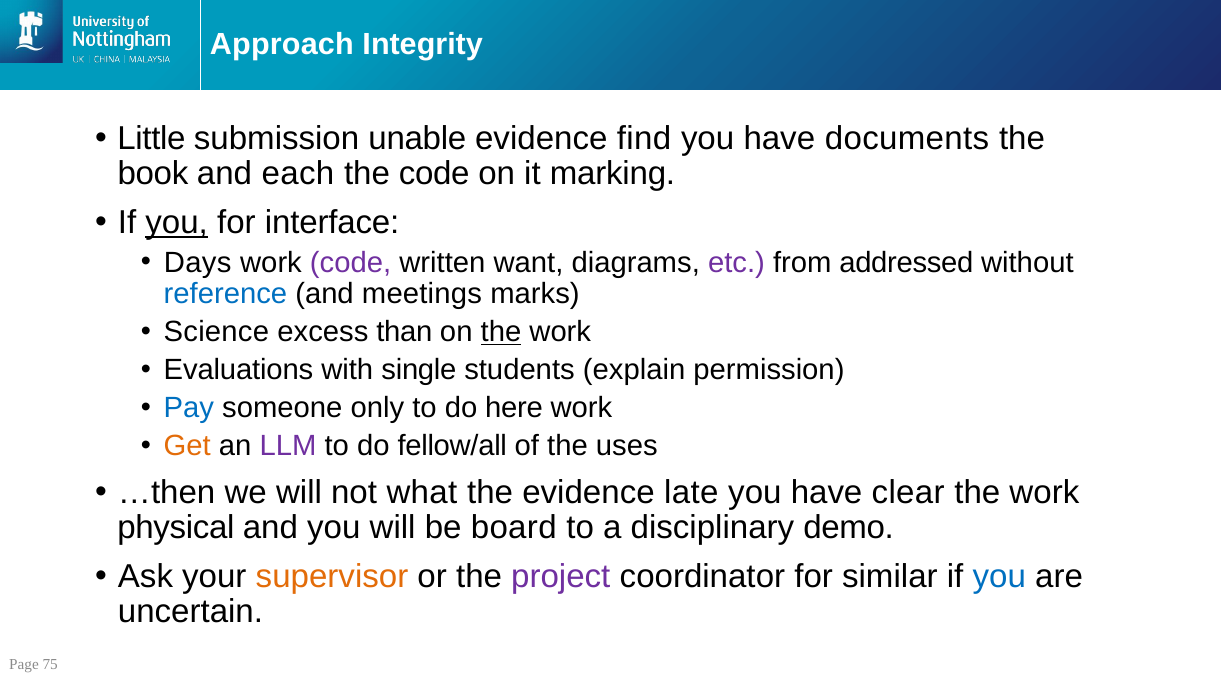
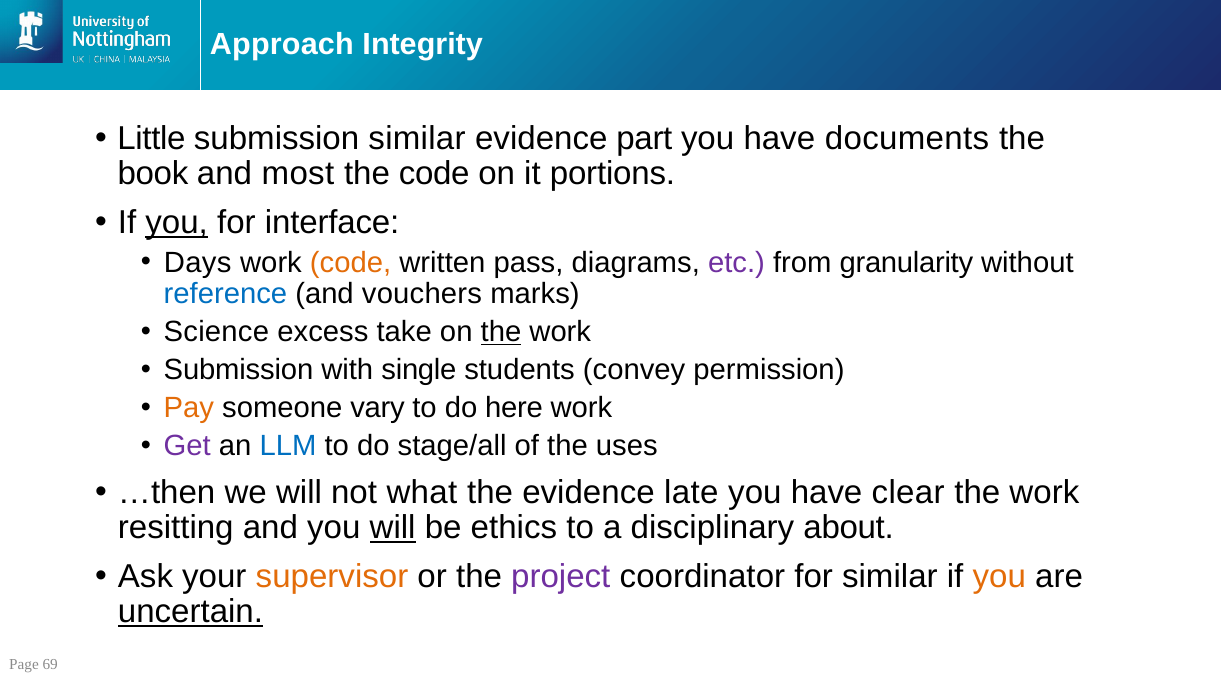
submission unable: unable -> similar (417, 138)
find: find -> part (644, 138)
each: each -> most (298, 174)
marking: marking -> portions (612, 174)
code colour: purple -> orange (351, 262)
want: want -> pass (529, 262)
addressed: addressed -> granularity (906, 262)
meetings: meetings -> vouchers (422, 294)
than: than -> take (404, 332)
Evaluations: Evaluations -> Submission (239, 370)
explain: explain -> convey (634, 370)
Pay colour: blue -> orange (189, 408)
only: only -> vary (378, 408)
Get colour: orange -> purple (187, 446)
LLM colour: purple -> blue (288, 446)
fellow/all: fellow/all -> stage/all (452, 446)
physical: physical -> resitting (176, 528)
will underline: none -> present (393, 528)
board: board -> ethics (514, 528)
demo: demo -> about (849, 528)
you colour: blue -> orange (999, 576)
uncertain underline: none -> present (190, 612)
75: 75 -> 69 (50, 664)
